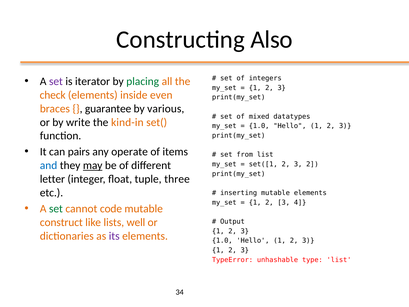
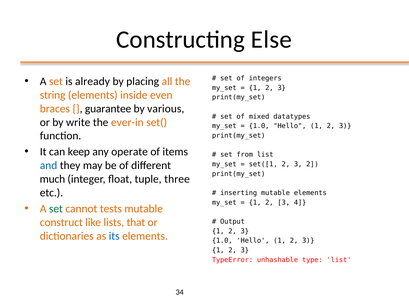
Also: Also -> Else (271, 40)
set colour: purple -> orange (56, 81)
iterator: iterator -> already (92, 81)
placing colour: green -> black (143, 81)
check: check -> string (53, 95)
kind-in: kind-in -> ever-in (127, 122)
pairs: pairs -> keep (79, 152)
may underline: present -> none (93, 165)
letter: letter -> much (52, 179)
code: code -> tests (111, 209)
well: well -> that (136, 222)
its colour: purple -> blue (114, 236)
